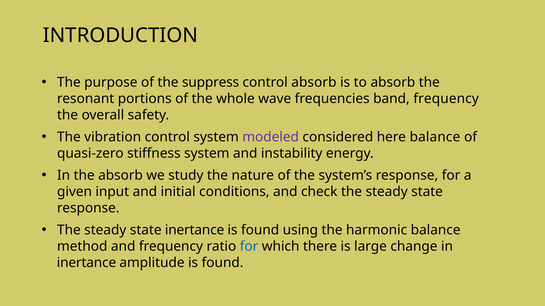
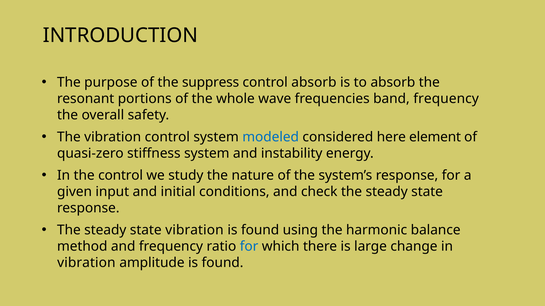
modeled colour: purple -> blue (271, 137)
here balance: balance -> element (435, 137)
the absorb: absorb -> control (121, 176)
state inertance: inertance -> vibration (194, 230)
inertance: inertance -> vibration (86, 263)
